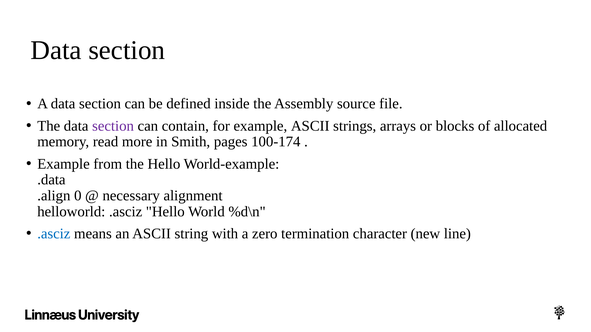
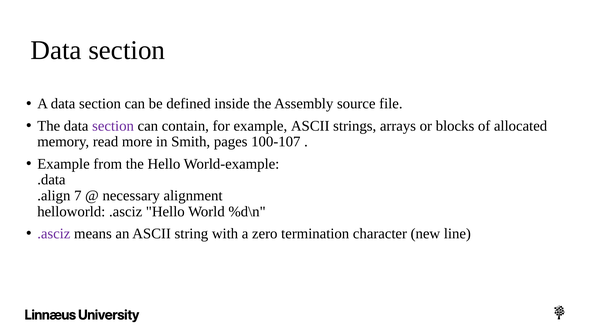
100-174: 100-174 -> 100-107 (276, 142)
0: 0 -> 7 (78, 196)
.asciz colour: blue -> purple (54, 234)
